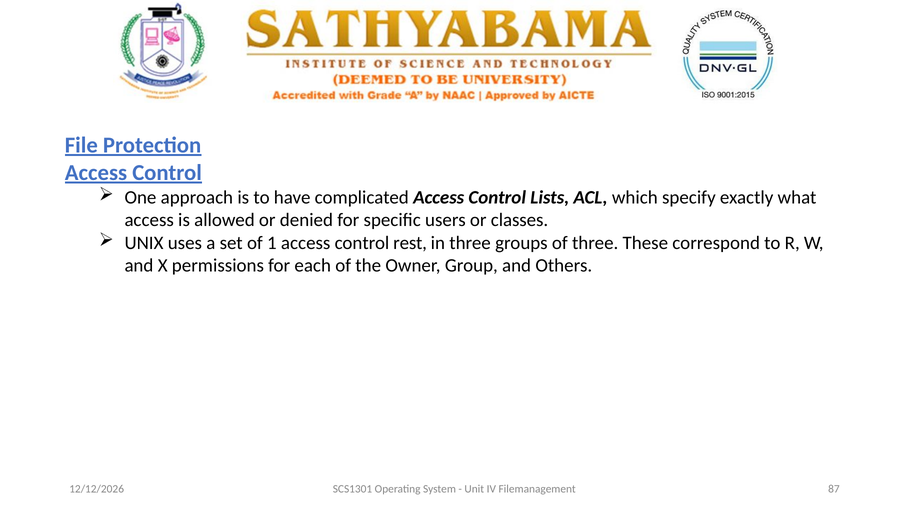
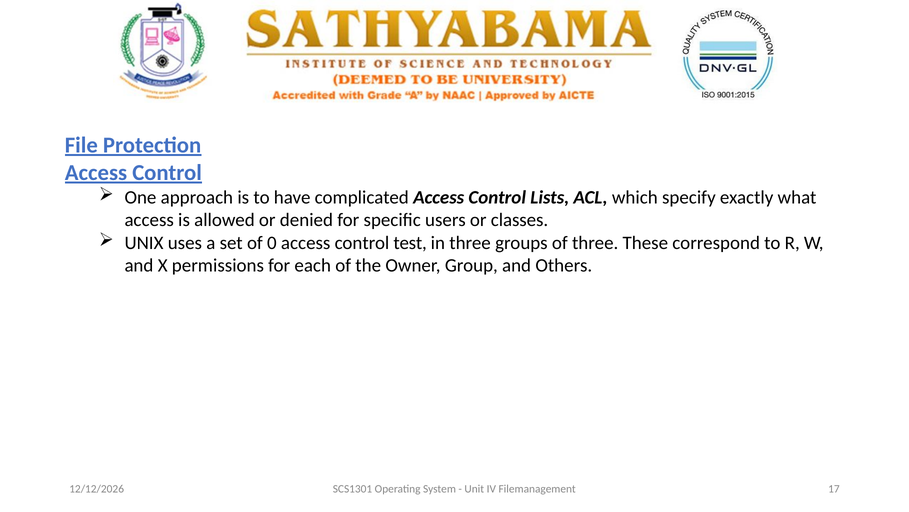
1: 1 -> 0 (272, 243)
rest: rest -> test (410, 243)
87: 87 -> 17 (834, 488)
